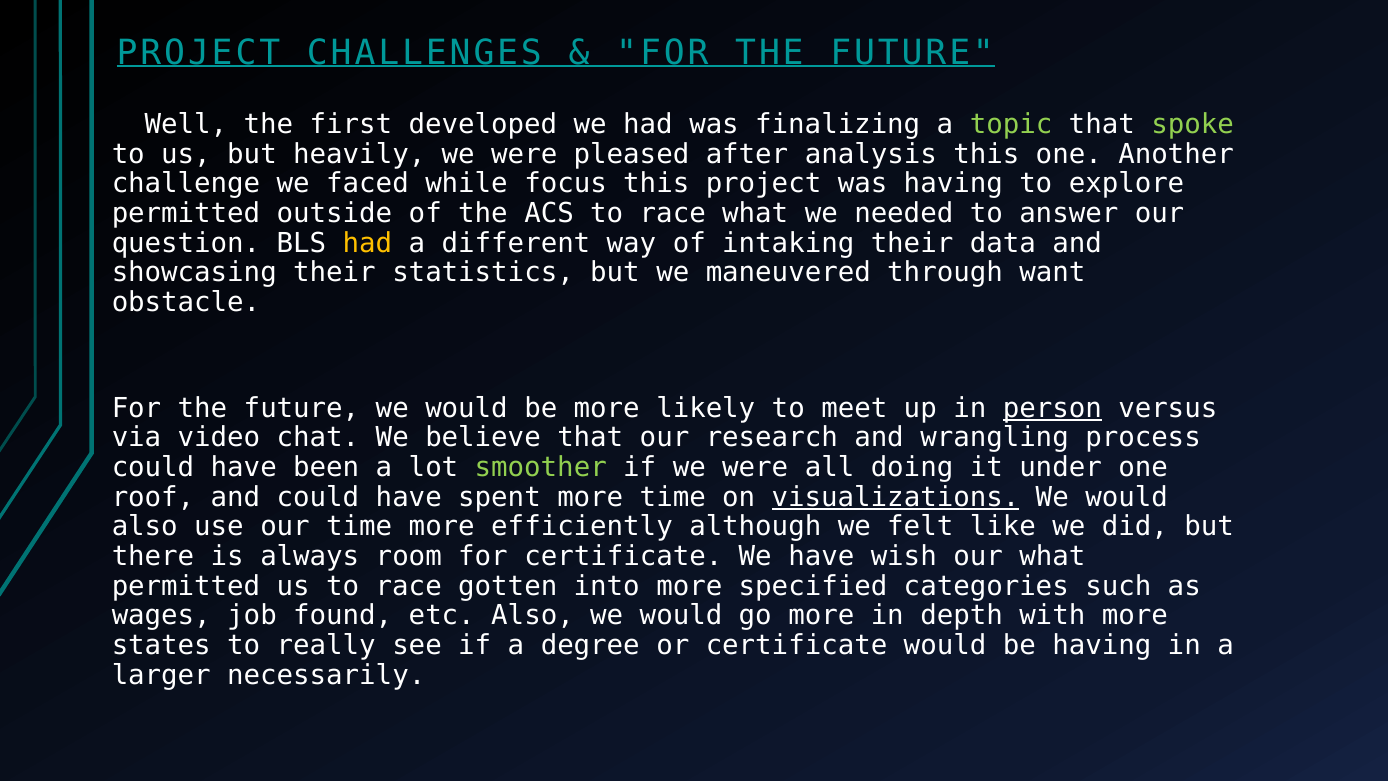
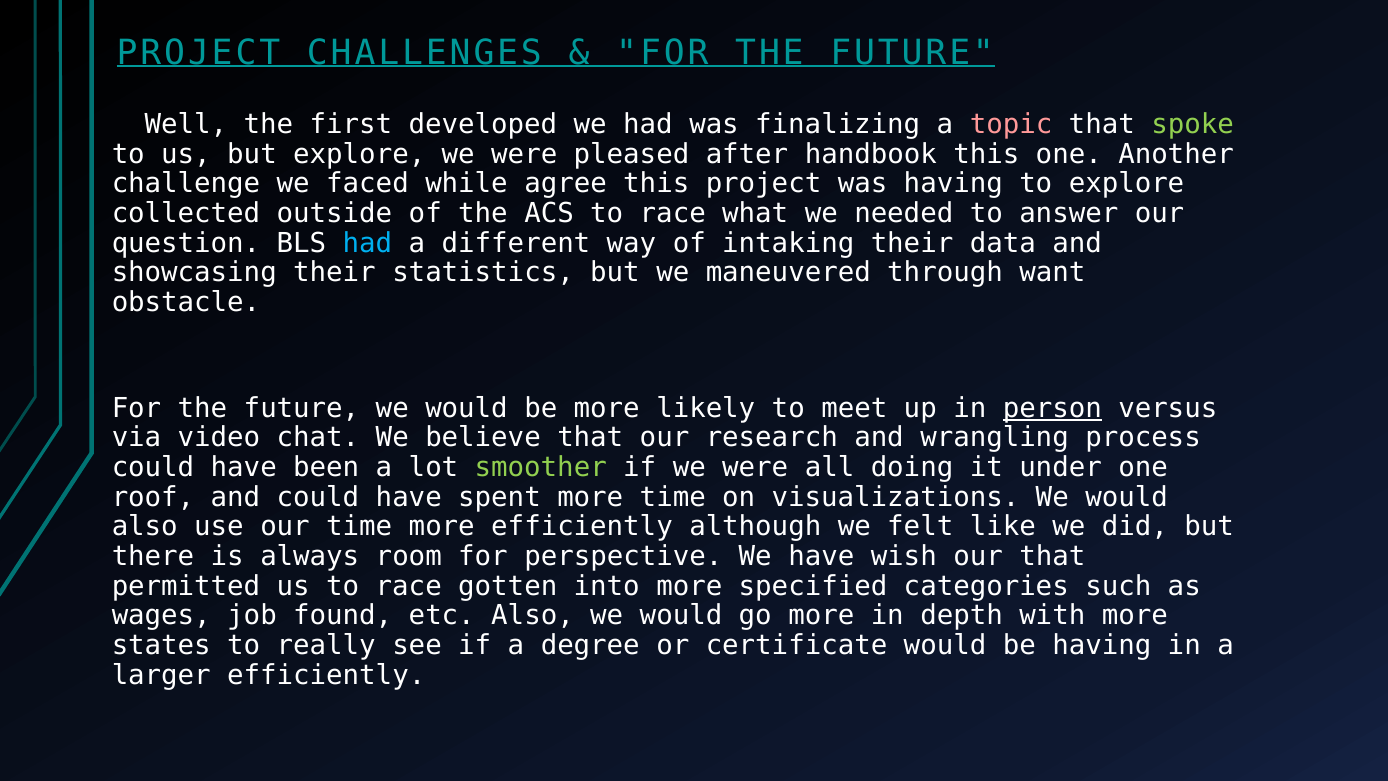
topic colour: light green -> pink (1011, 124)
but heavily: heavily -> explore (359, 154)
analysis: analysis -> handbook (871, 154)
focus: focus -> agree (566, 184)
permitted: permitted -> collected (186, 213)
had colour: yellow -> light blue (367, 243)
visualizations underline: present -> none (896, 497)
for certificate: certificate -> perspective (623, 556)
our what: what -> that (1052, 556)
larger necessarily: necessarily -> efficiently (326, 675)
